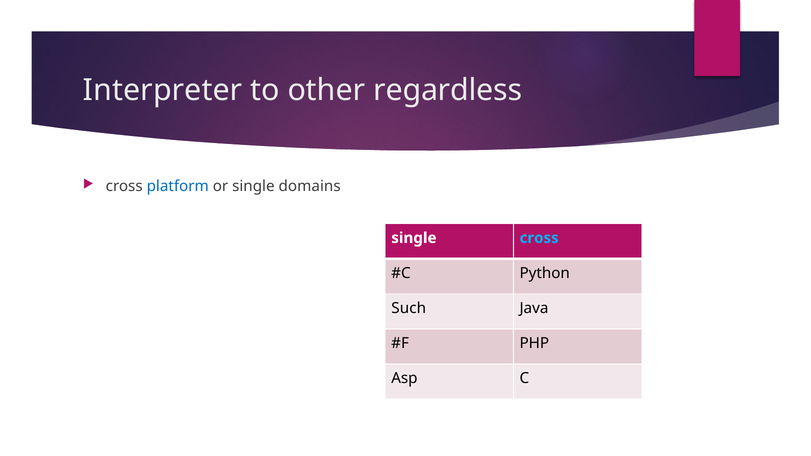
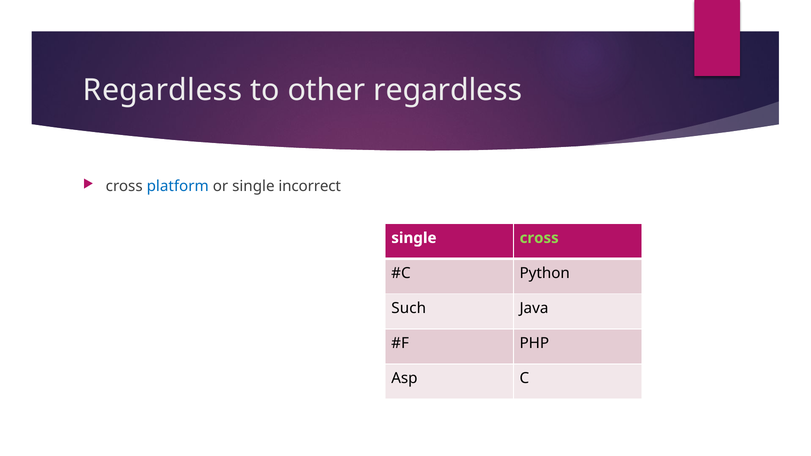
Interpreter: Interpreter -> Regardless (163, 90)
domains: domains -> incorrect (310, 186)
cross colour: light blue -> light green (539, 238)
